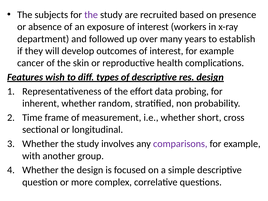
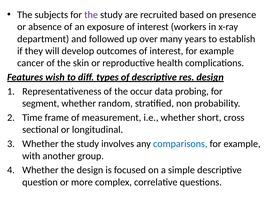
effort: effort -> occur (141, 91)
inherent: inherent -> segment (41, 103)
comparisons colour: purple -> blue (180, 144)
